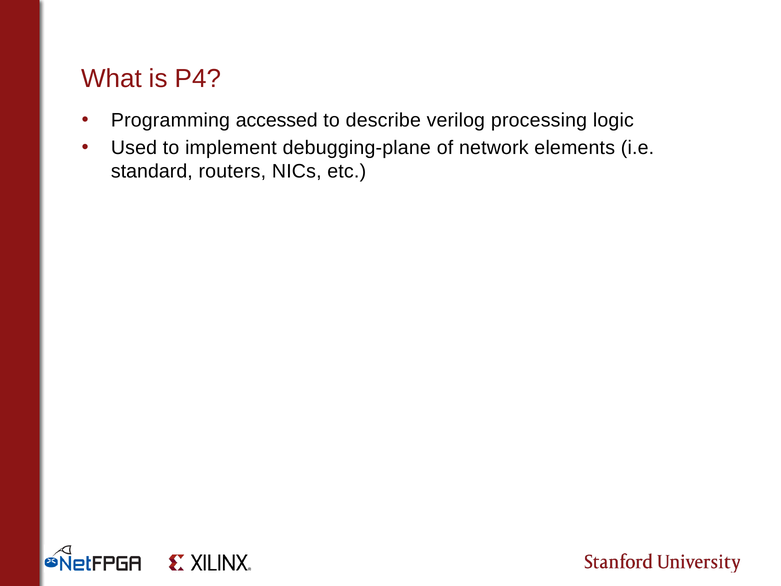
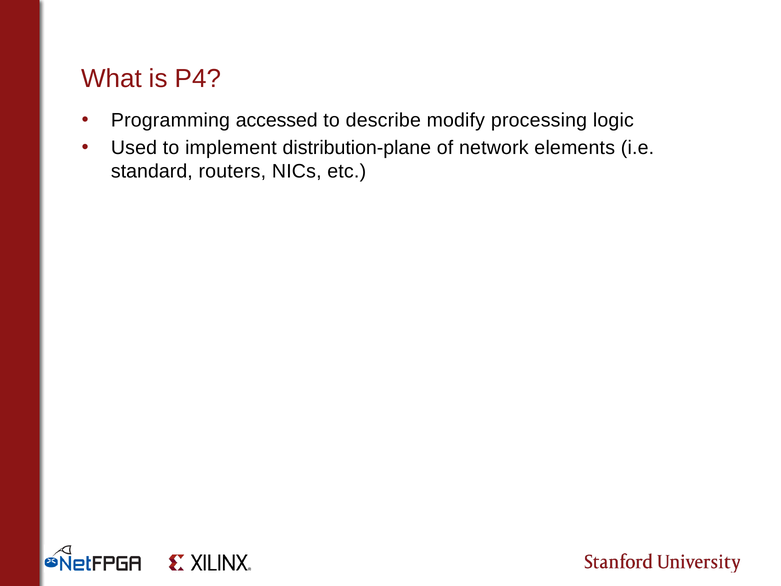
verilog: verilog -> modify (456, 120)
debugging-plane: debugging-plane -> distribution-plane (357, 148)
